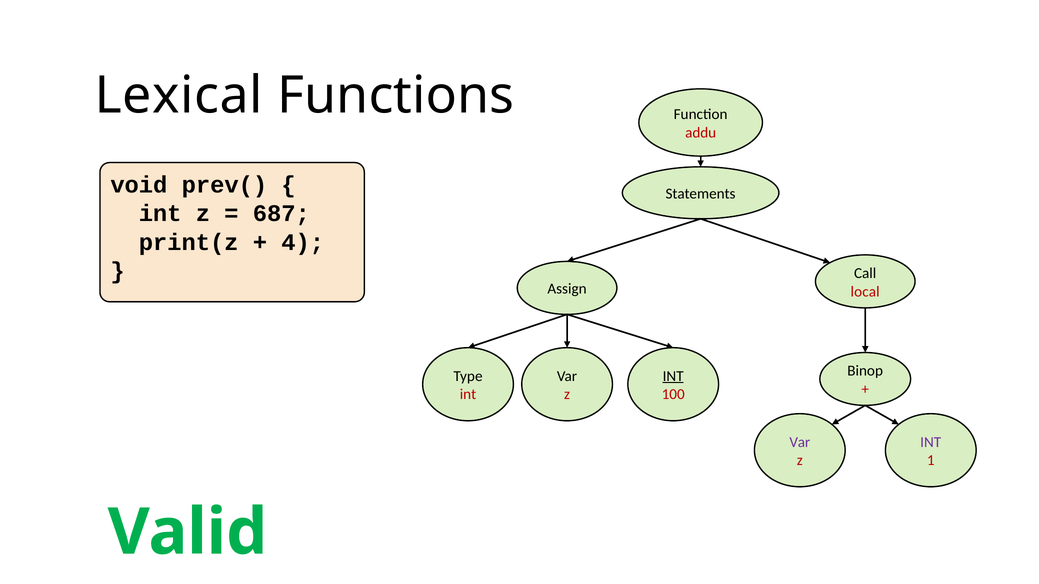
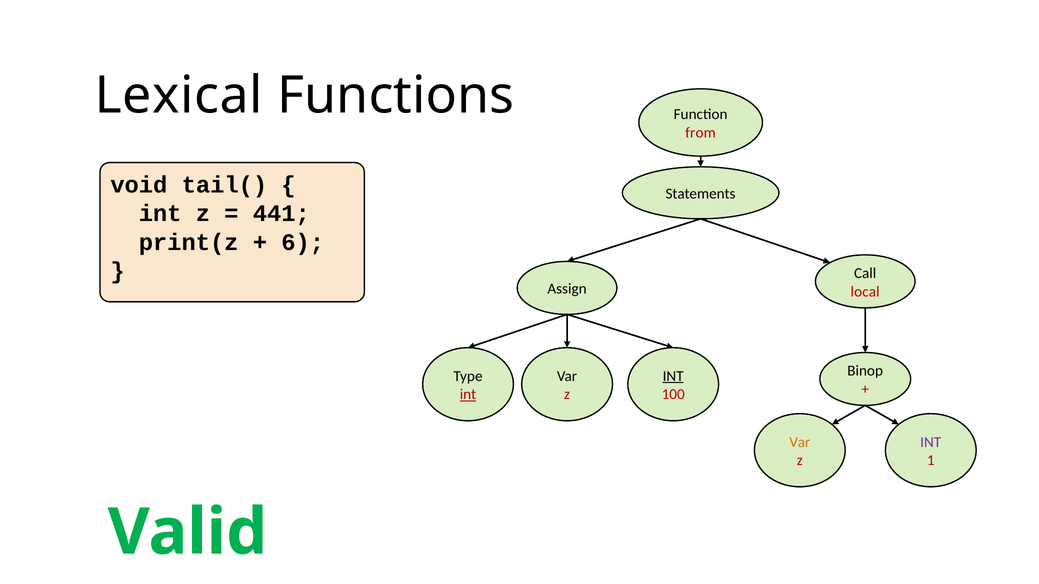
addu: addu -> from (701, 133)
prev(: prev( -> tail( (224, 185)
687: 687 -> 441 (281, 214)
4: 4 -> 6 (303, 242)
int underline: none -> present (468, 395)
Var colour: purple -> orange (800, 442)
